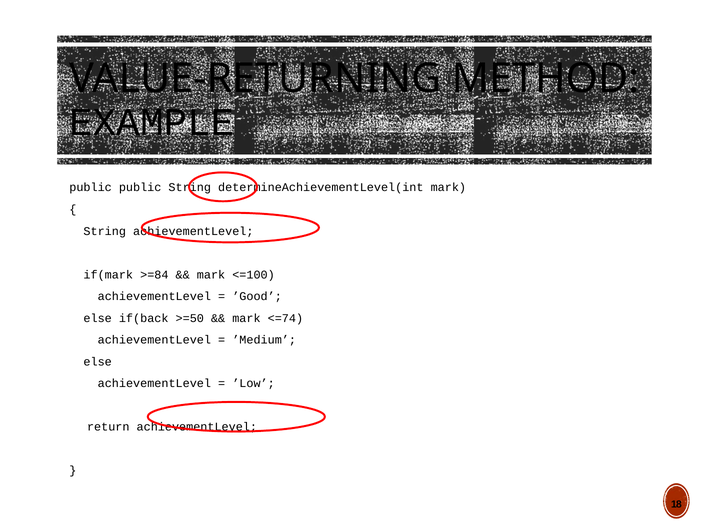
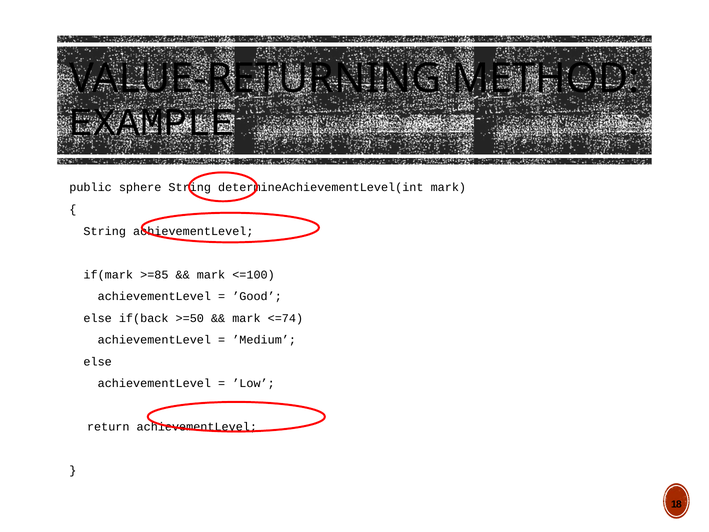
public public: public -> sphere (140, 188)
>=84: >=84 -> >=85 (154, 274)
